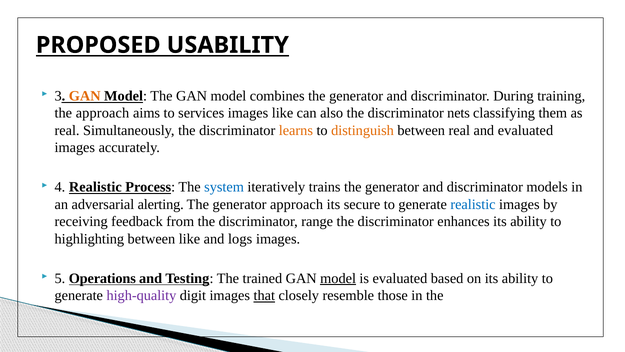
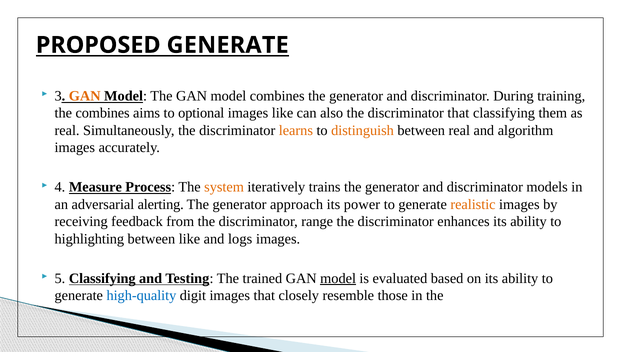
PROPOSED USABILITY: USABILITY -> GENERATE (228, 45)
the approach: approach -> combines (103, 113)
services: services -> optional (201, 113)
discriminator nets: nets -> that (458, 113)
and evaluated: evaluated -> algorithm (526, 130)
4 Realistic: Realistic -> Measure (95, 187)
system colour: blue -> orange (224, 187)
secure: secure -> power (362, 204)
realistic colour: blue -> orange (473, 204)
5 Operations: Operations -> Classifying (102, 278)
high-quality colour: purple -> blue (141, 295)
that underline: present -> none (264, 295)
